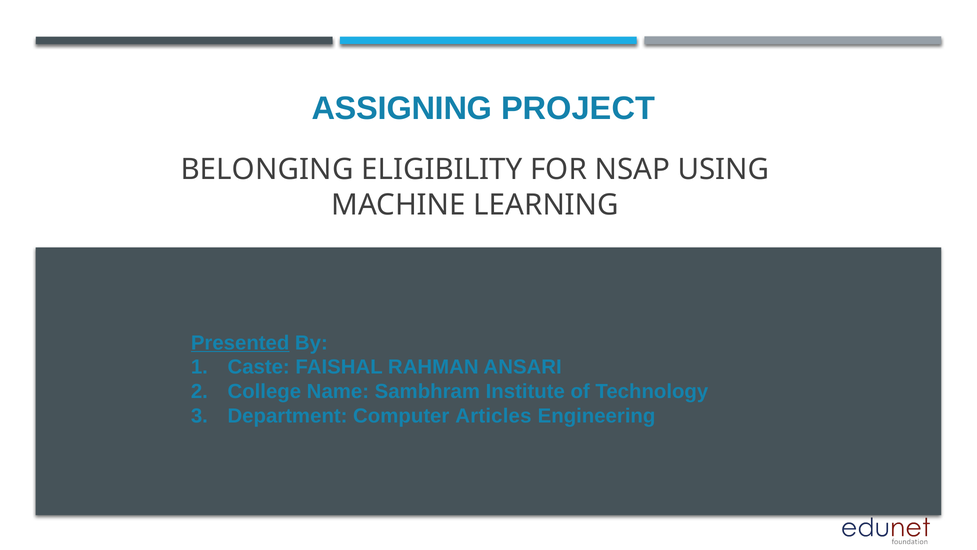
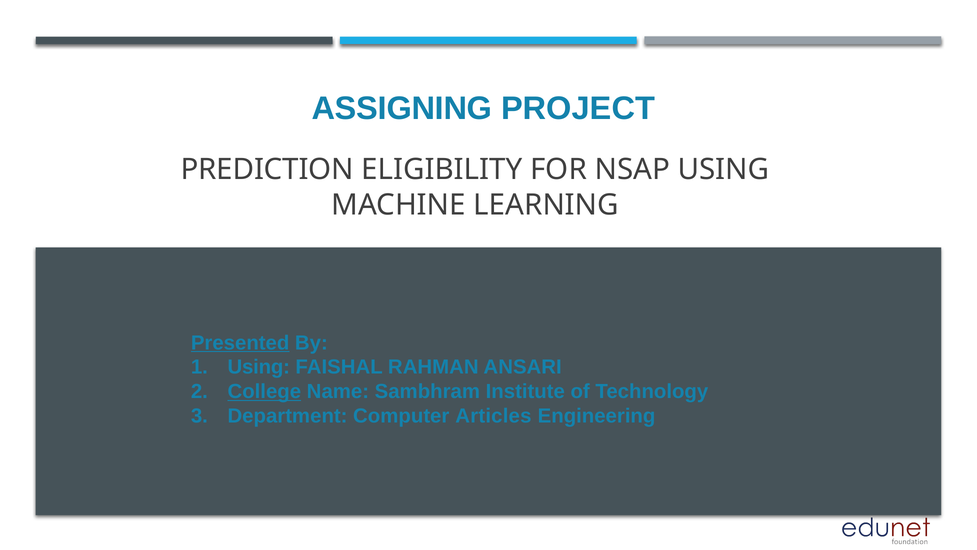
BELONGING: BELONGING -> PREDICTION (267, 170)
Caste: Caste -> Using (259, 367)
College underline: none -> present (264, 391)
